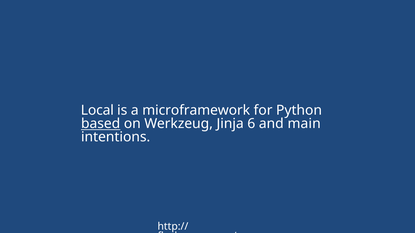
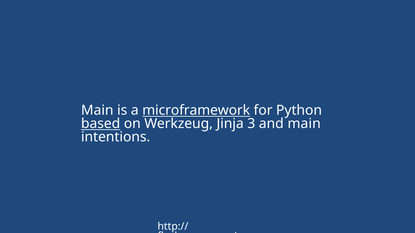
Local: Local -> Main (97, 111)
microframework underline: none -> present (196, 111)
6: 6 -> 3 (251, 124)
